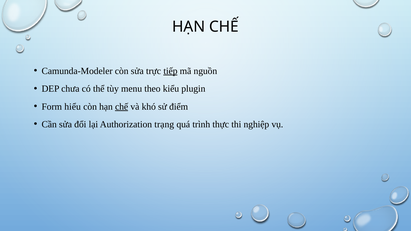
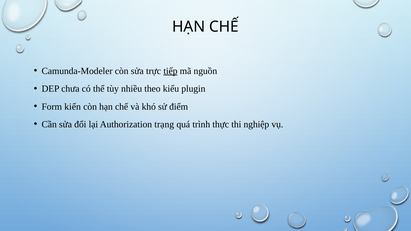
menu: menu -> nhiều (132, 89)
hiểu: hiểu -> kiến (73, 107)
chế underline: present -> none (122, 107)
